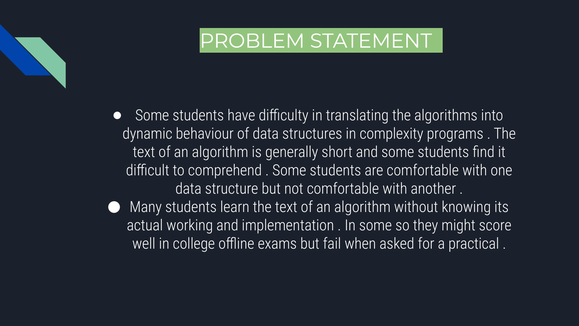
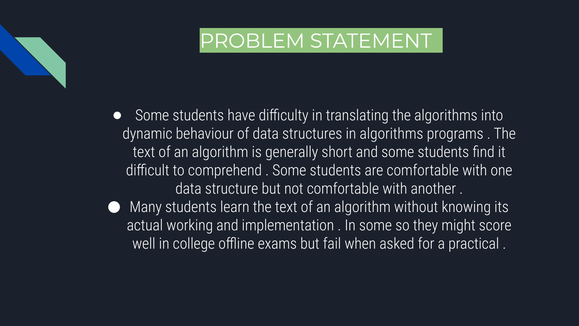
in complexity: complexity -> algorithms (391, 134)
